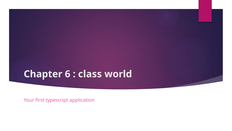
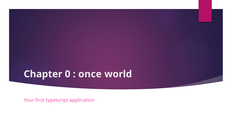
6: 6 -> 0 (68, 74)
class: class -> once (90, 74)
